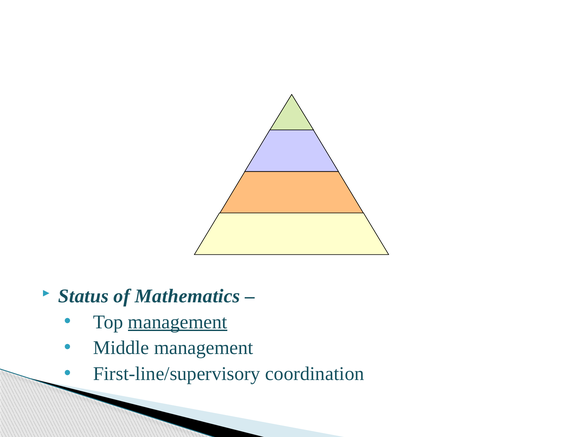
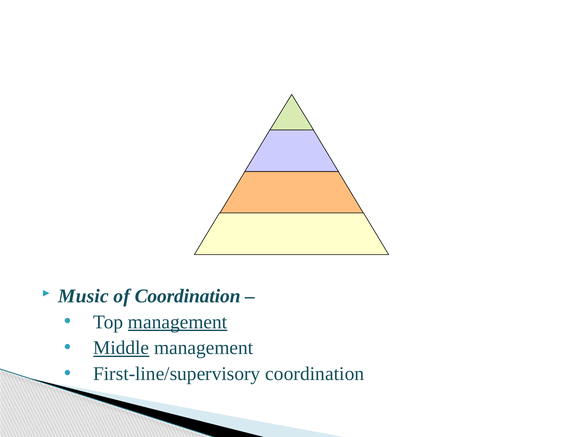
Status: Status -> Music (83, 296)
of Mathematics: Mathematics -> Coordination (188, 296)
Middle underline: none -> present (121, 348)
